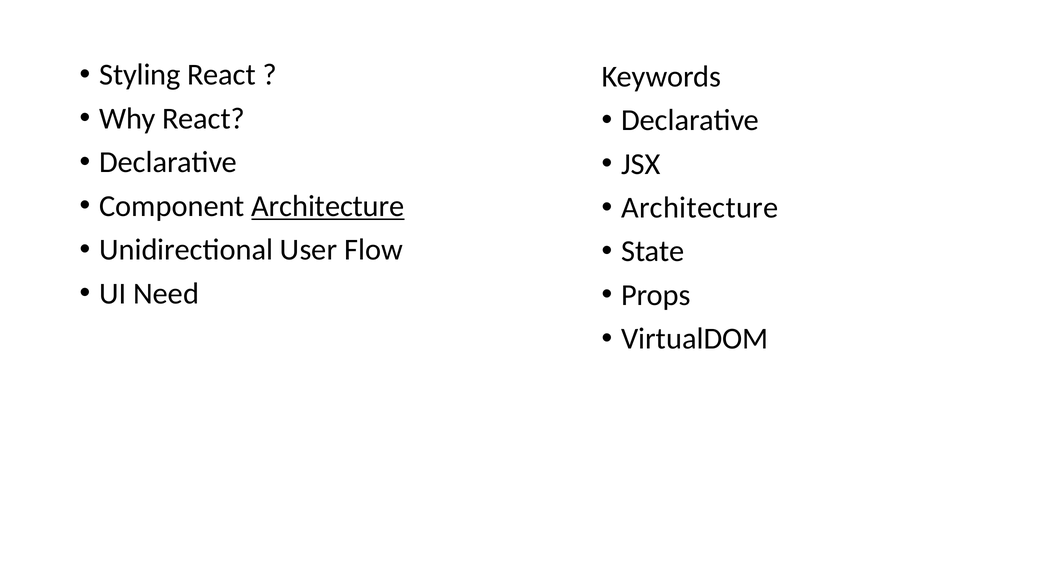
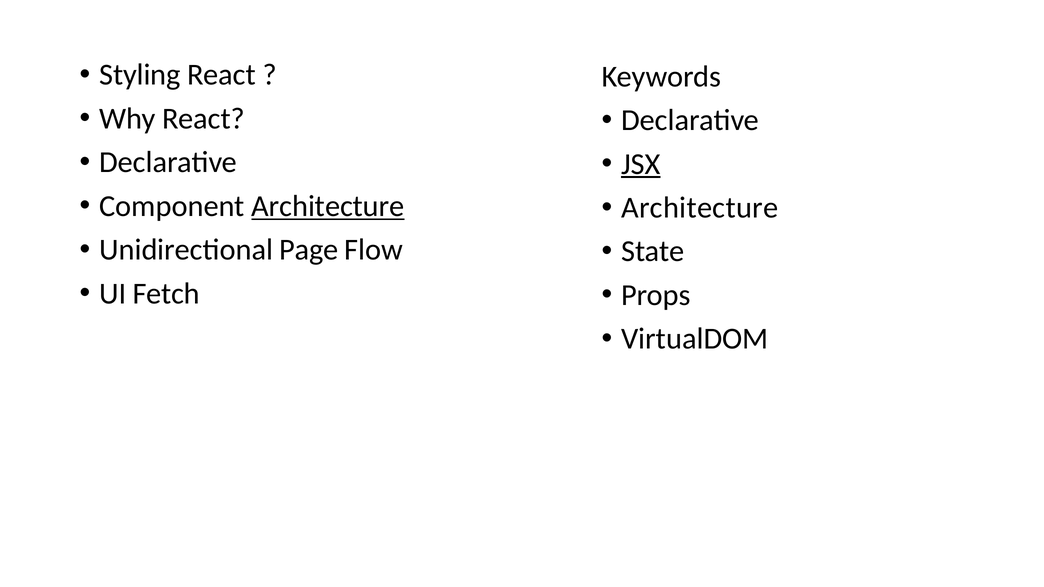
JSX underline: none -> present (641, 164)
User: User -> Page (309, 250)
Need: Need -> Fetch (166, 294)
